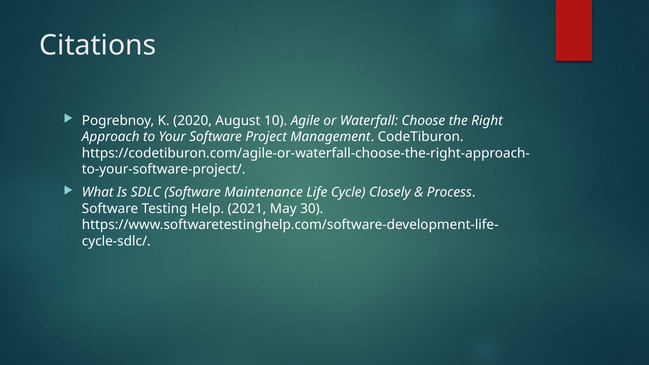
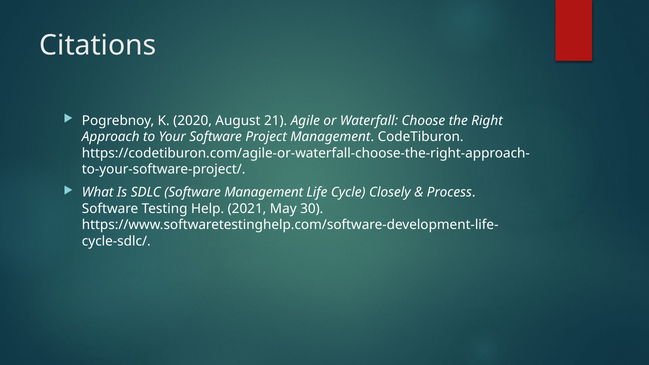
10: 10 -> 21 (276, 121)
Software Maintenance: Maintenance -> Management (264, 192)
